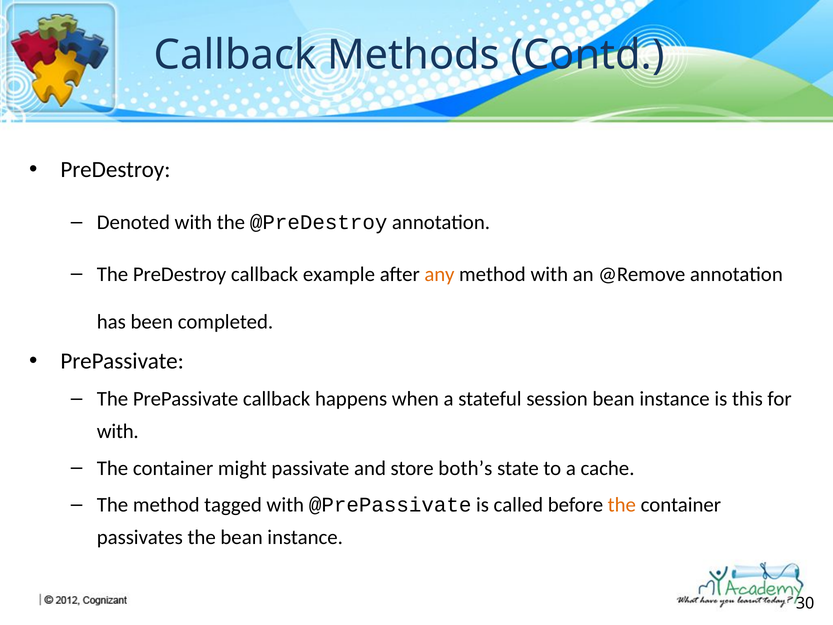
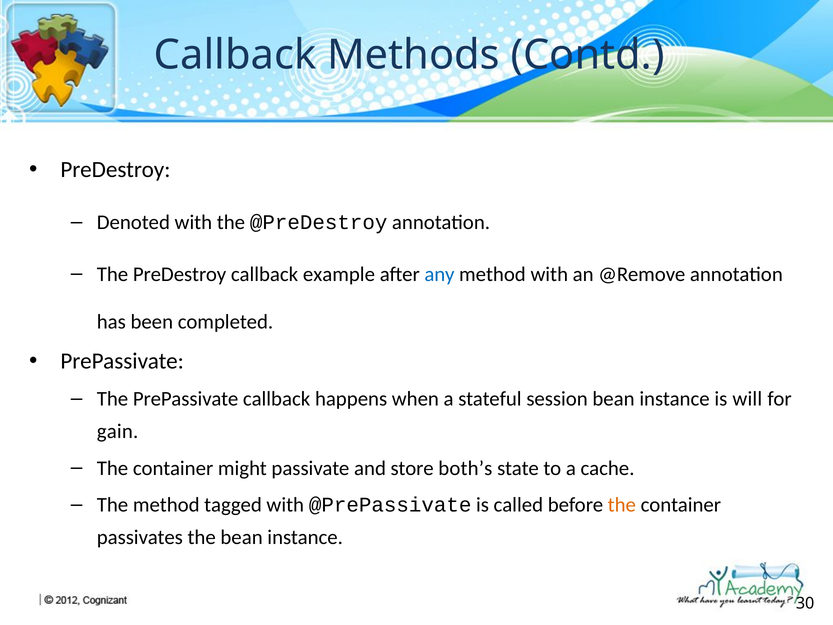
any colour: orange -> blue (439, 274)
this: this -> will (747, 399)
with: with -> gain (118, 431)
